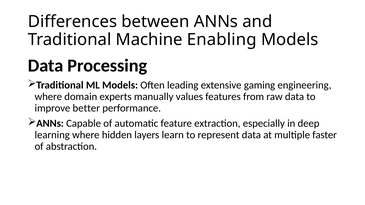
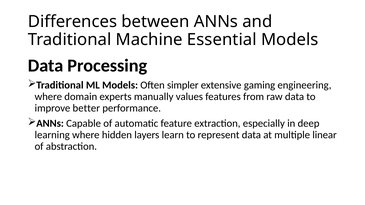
Enabling: Enabling -> Essential (222, 40)
leading: leading -> simpler (183, 85)
faster: faster -> linear (325, 135)
